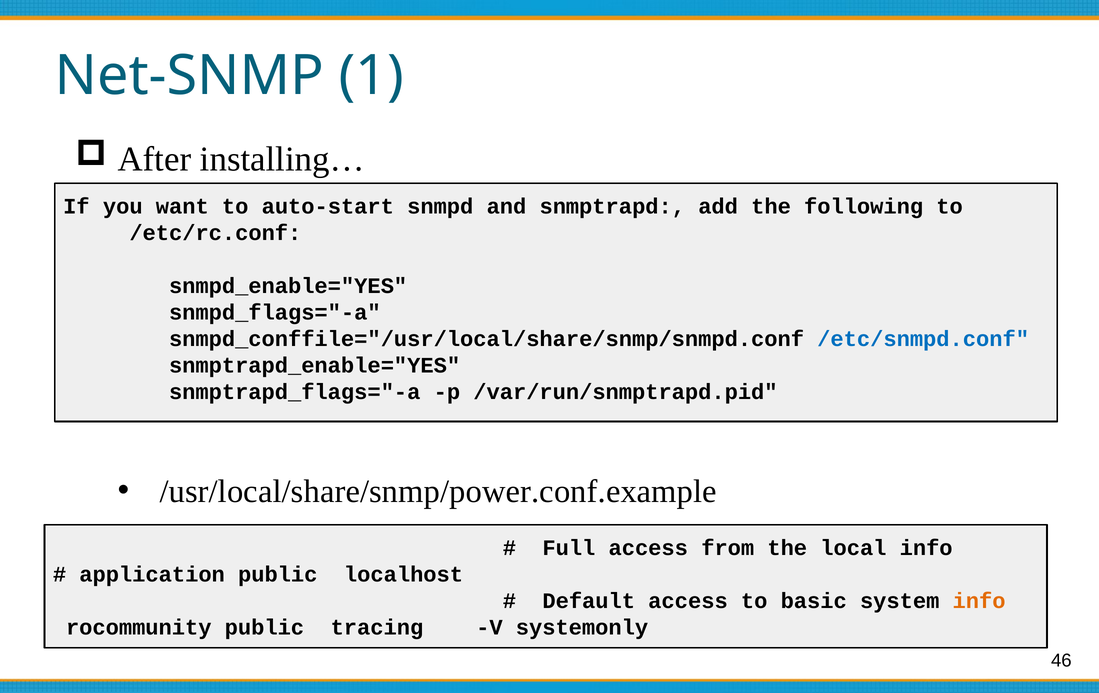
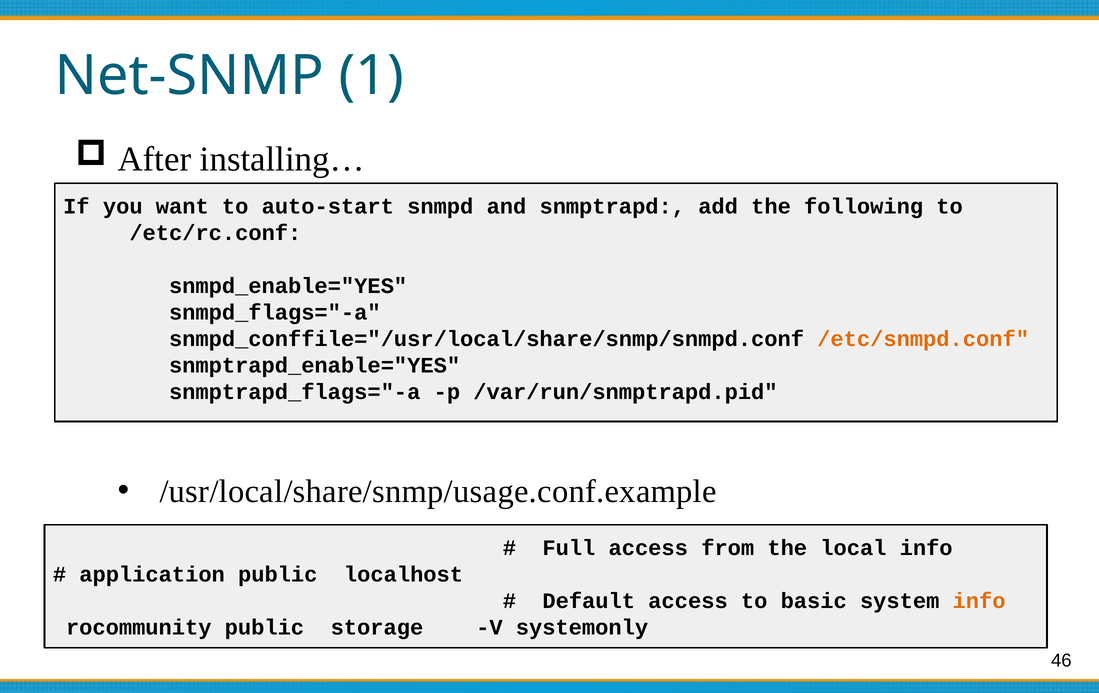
/etc/snmpd.conf colour: blue -> orange (923, 339)
/usr/local/share/snmp/power.conf.example: /usr/local/share/snmp/power.conf.example -> /usr/local/share/snmp/usage.conf.example (438, 491)
tracing: tracing -> storage (377, 627)
